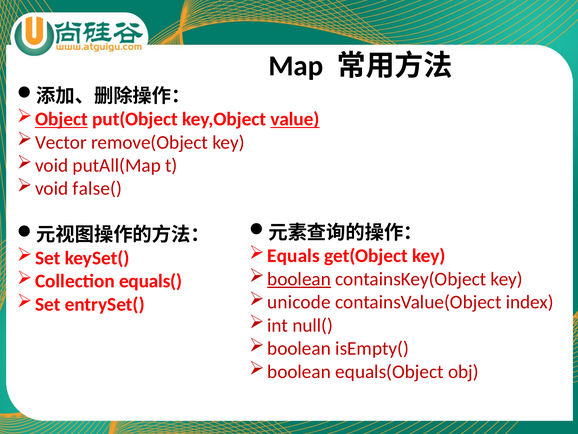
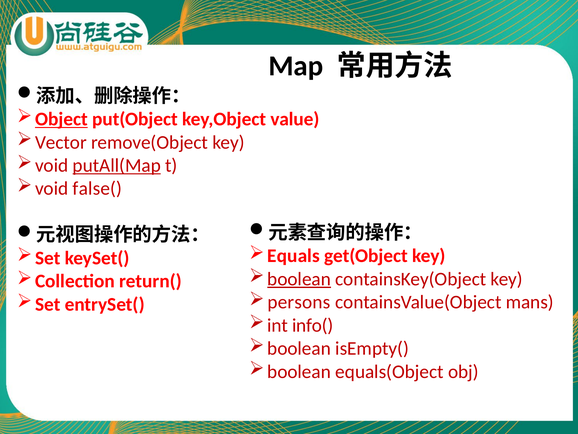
value underline: present -> none (295, 119)
putAll(Map underline: none -> present (117, 165)
equals(: equals( -> return( (150, 281)
unicode: unicode -> persons (299, 302)
index: index -> mans (530, 302)
null(: null( -> info( (313, 325)
